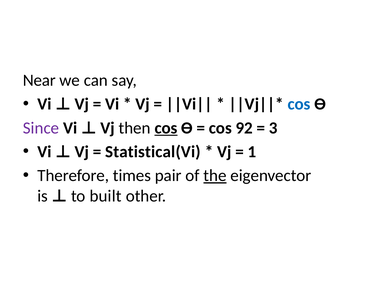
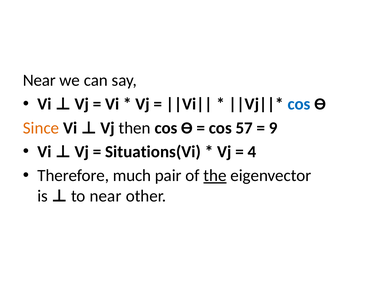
cos underline: present -> none (166, 128)
92: 92 -> 57 (244, 128)
3: 3 -> 9 (273, 128)
Since colour: purple -> orange (41, 128)
Statistical(Vi: Statistical(Vi -> Situations(Vi (153, 151)
1: 1 -> 4 (252, 151)
times: times -> much (132, 175)
built: built -> near (106, 196)
